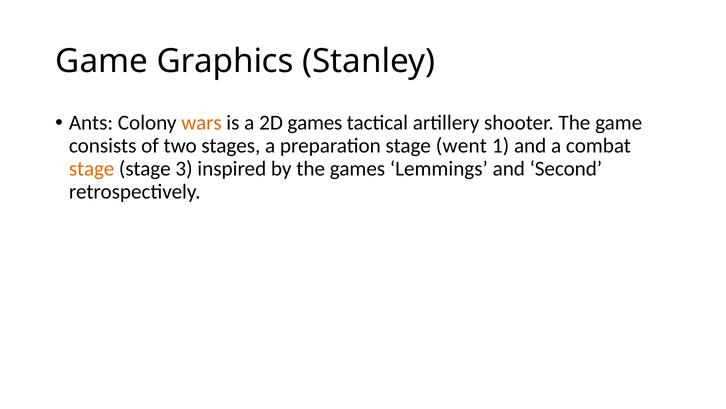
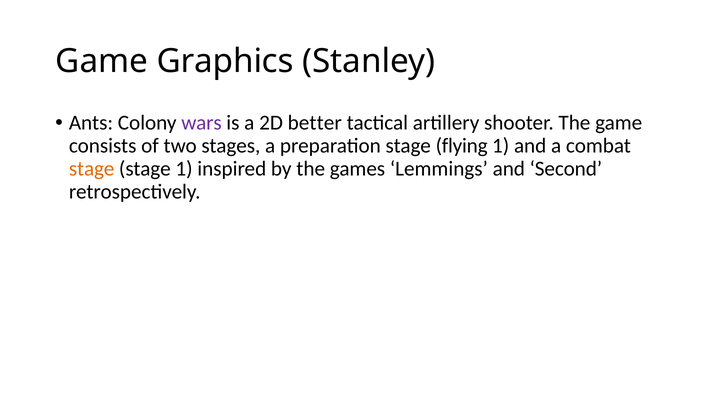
wars colour: orange -> purple (202, 123)
2D games: games -> better (315, 123)
went: went -> flying (462, 146)
stage 3: 3 -> 1 (184, 168)
